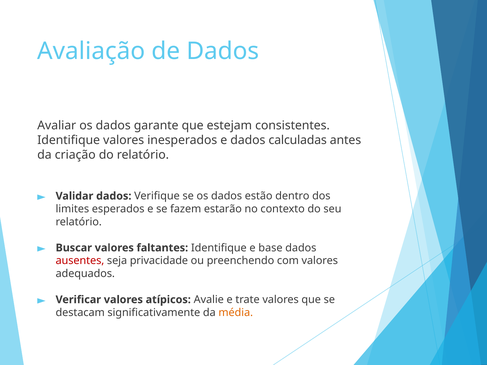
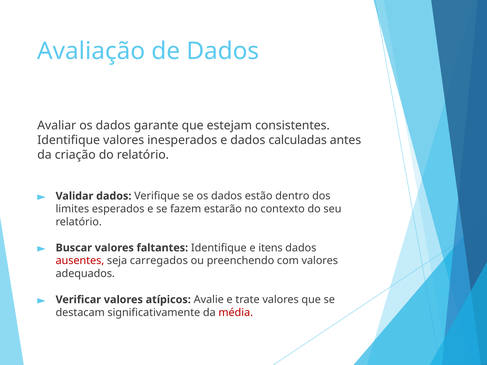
base: base -> itens (271, 248)
privacidade: privacidade -> carregados (159, 261)
média colour: orange -> red (236, 313)
